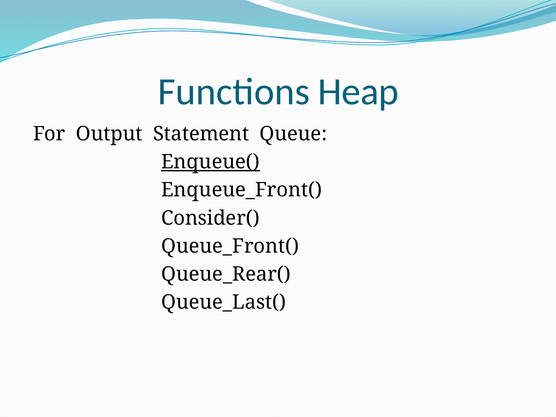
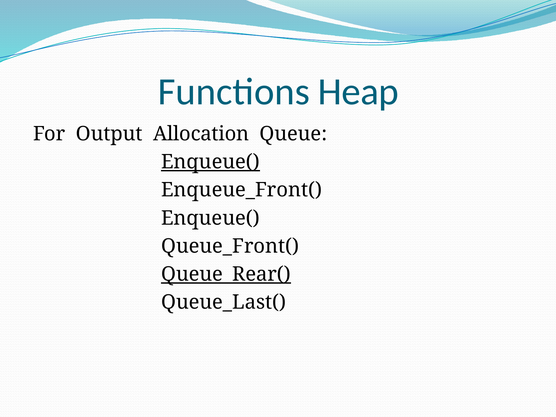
Statement: Statement -> Allocation (201, 134)
Consider(: Consider( -> Enqueue( (210, 218)
Queue_Rear( underline: none -> present (226, 274)
